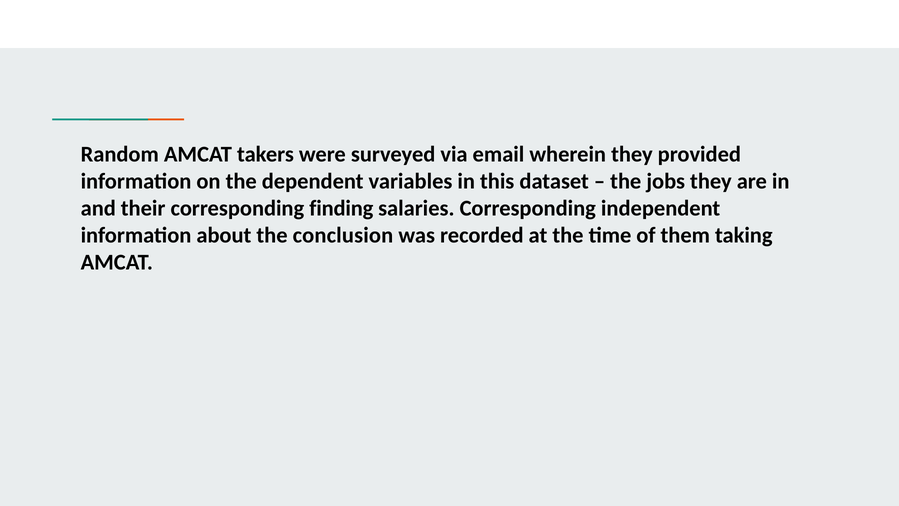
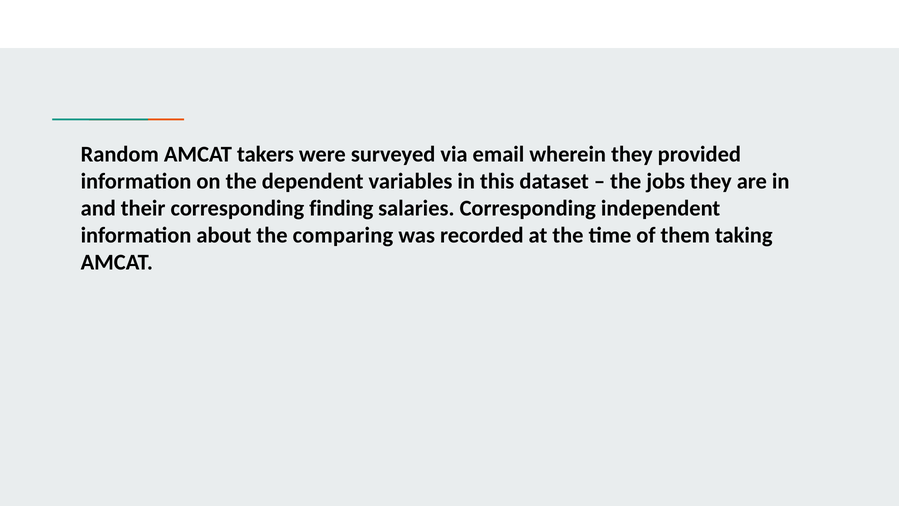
conclusion: conclusion -> comparing (343, 235)
